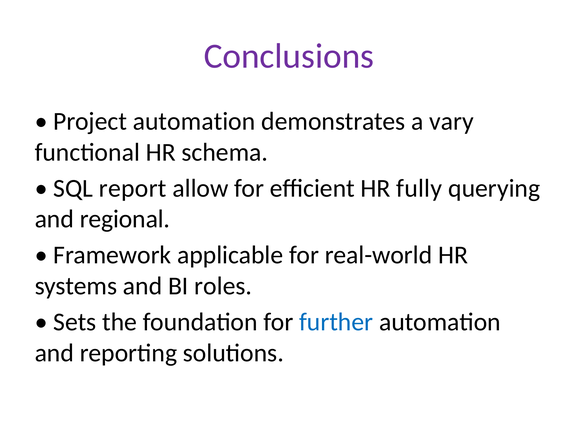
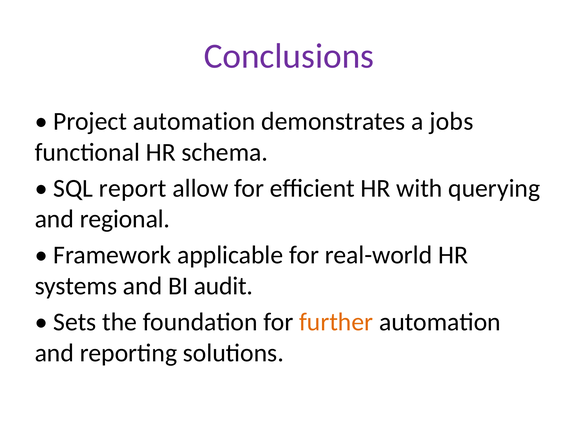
vary: vary -> jobs (451, 121)
fully: fully -> with (419, 188)
roles: roles -> audit (223, 286)
further colour: blue -> orange (336, 322)
